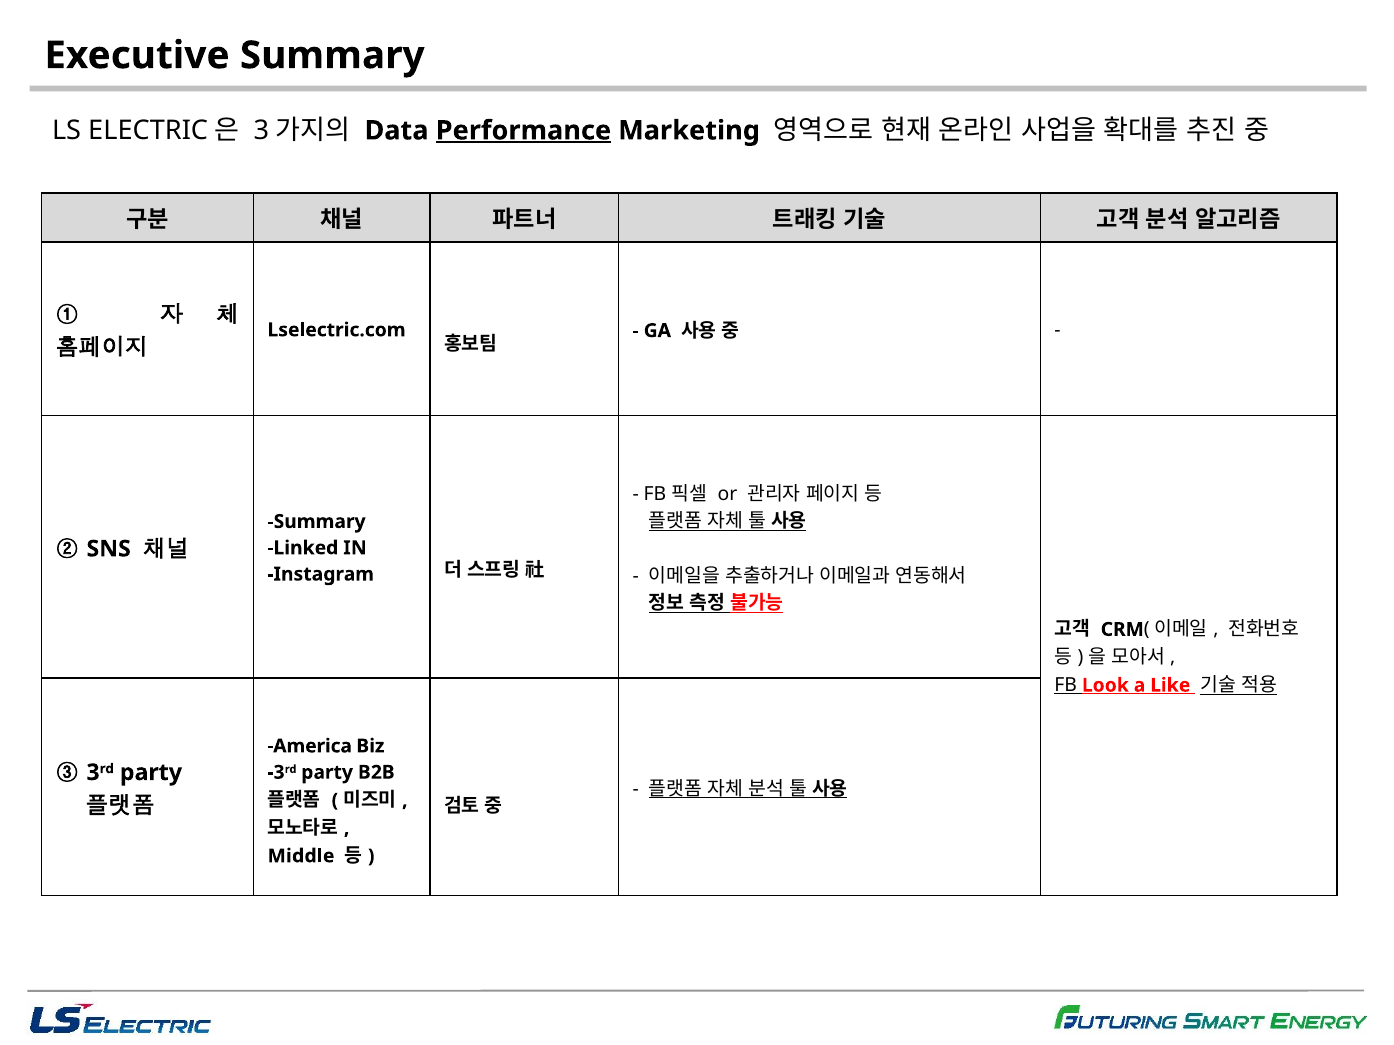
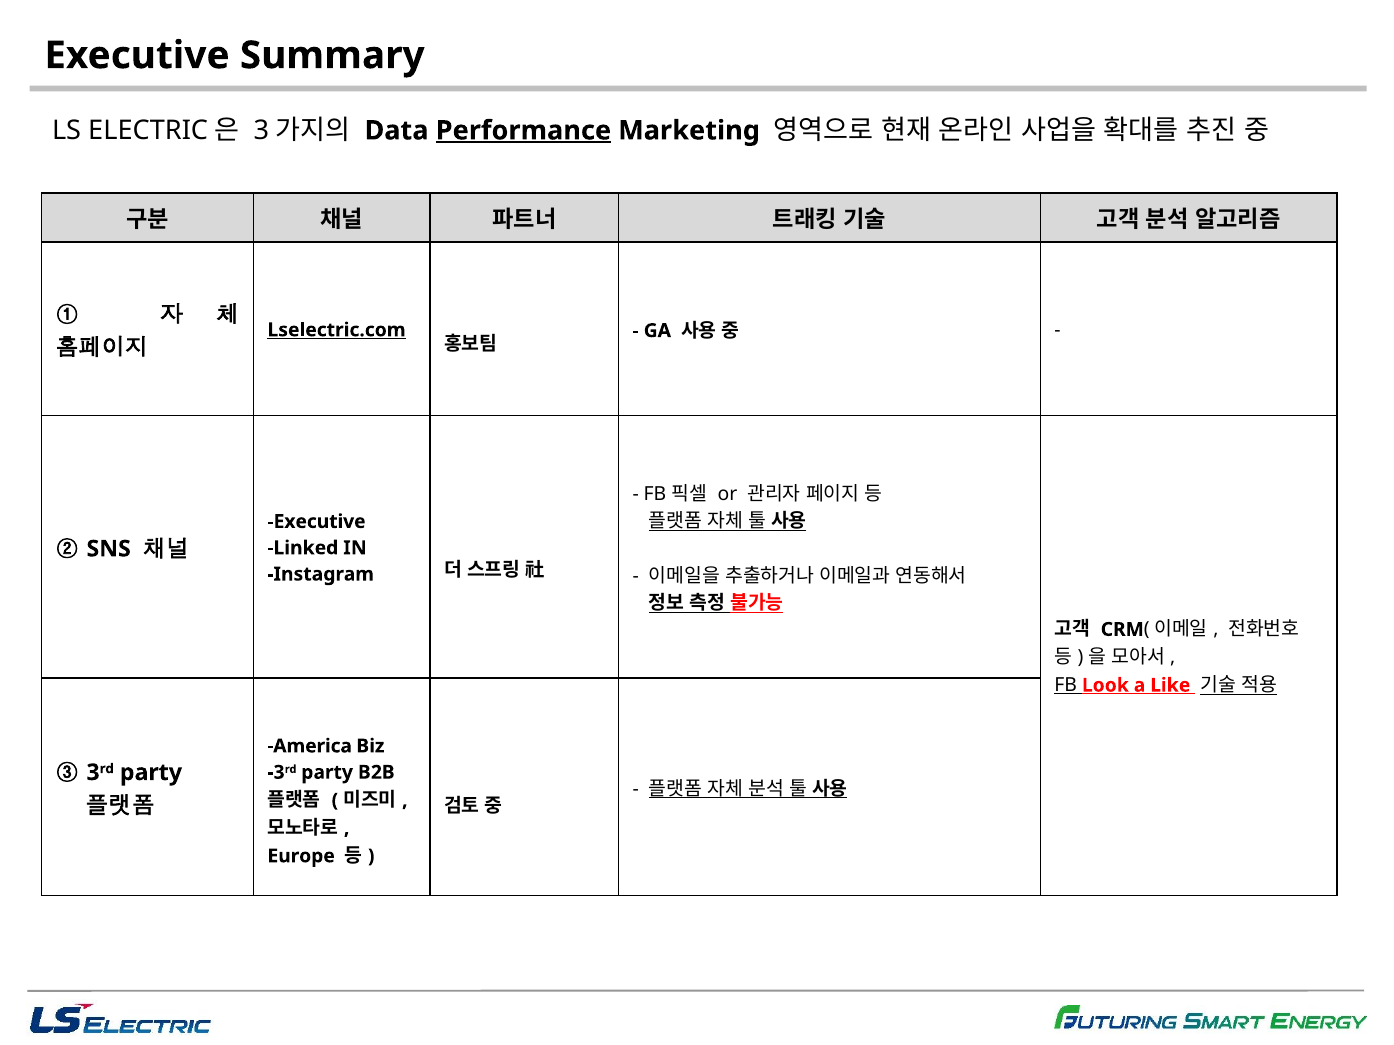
Lselectric.com underline: none -> present (337, 330)
Summary: Summary -> Executive (317, 522)
Middle: Middle -> Europe (301, 856)
